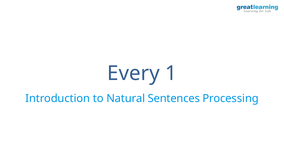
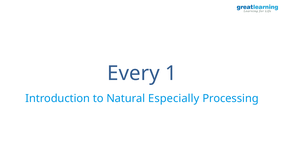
Sentences: Sentences -> Especially (174, 98)
